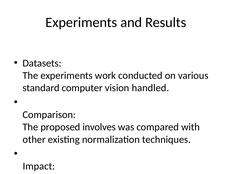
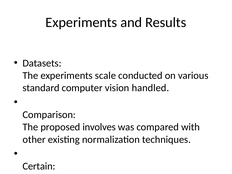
work: work -> scale (105, 75)
Impact: Impact -> Certain (39, 166)
